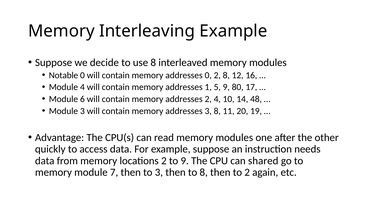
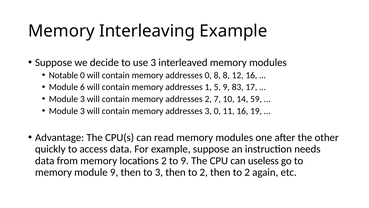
use 8: 8 -> 3 (153, 62)
0 2: 2 -> 8 (217, 75)
Module 4: 4 -> 6 (82, 87)
80: 80 -> 83 (238, 87)
6: 6 -> 3 (82, 99)
2 4: 4 -> 7 (217, 99)
48: 48 -> 59 (256, 99)
3 8: 8 -> 0 (217, 111)
11 20: 20 -> 16 (242, 111)
shared: shared -> useless (263, 160)
module 7: 7 -> 9 (114, 172)
3 then to 8: 8 -> 2 (204, 172)
